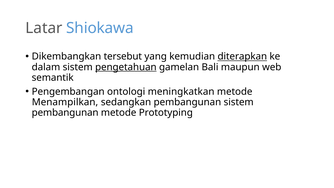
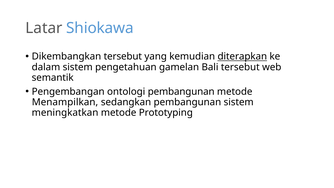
pengetahuan underline: present -> none (126, 67)
Bali maupun: maupun -> tersebut (240, 67)
ontologi meningkatkan: meningkatkan -> pembangunan (181, 92)
pembangunan: pembangunan -> meningkatkan (65, 113)
